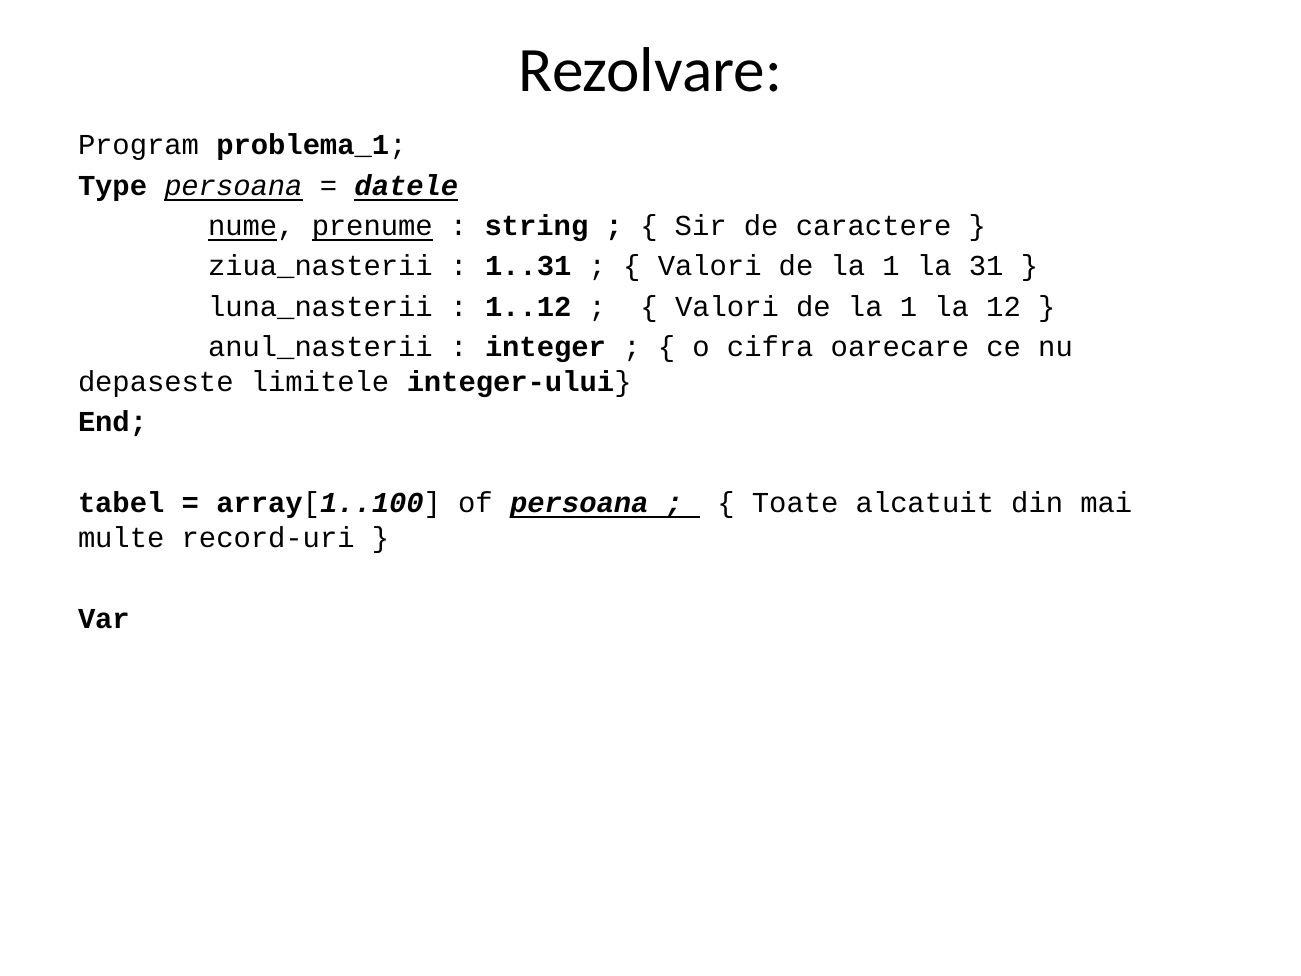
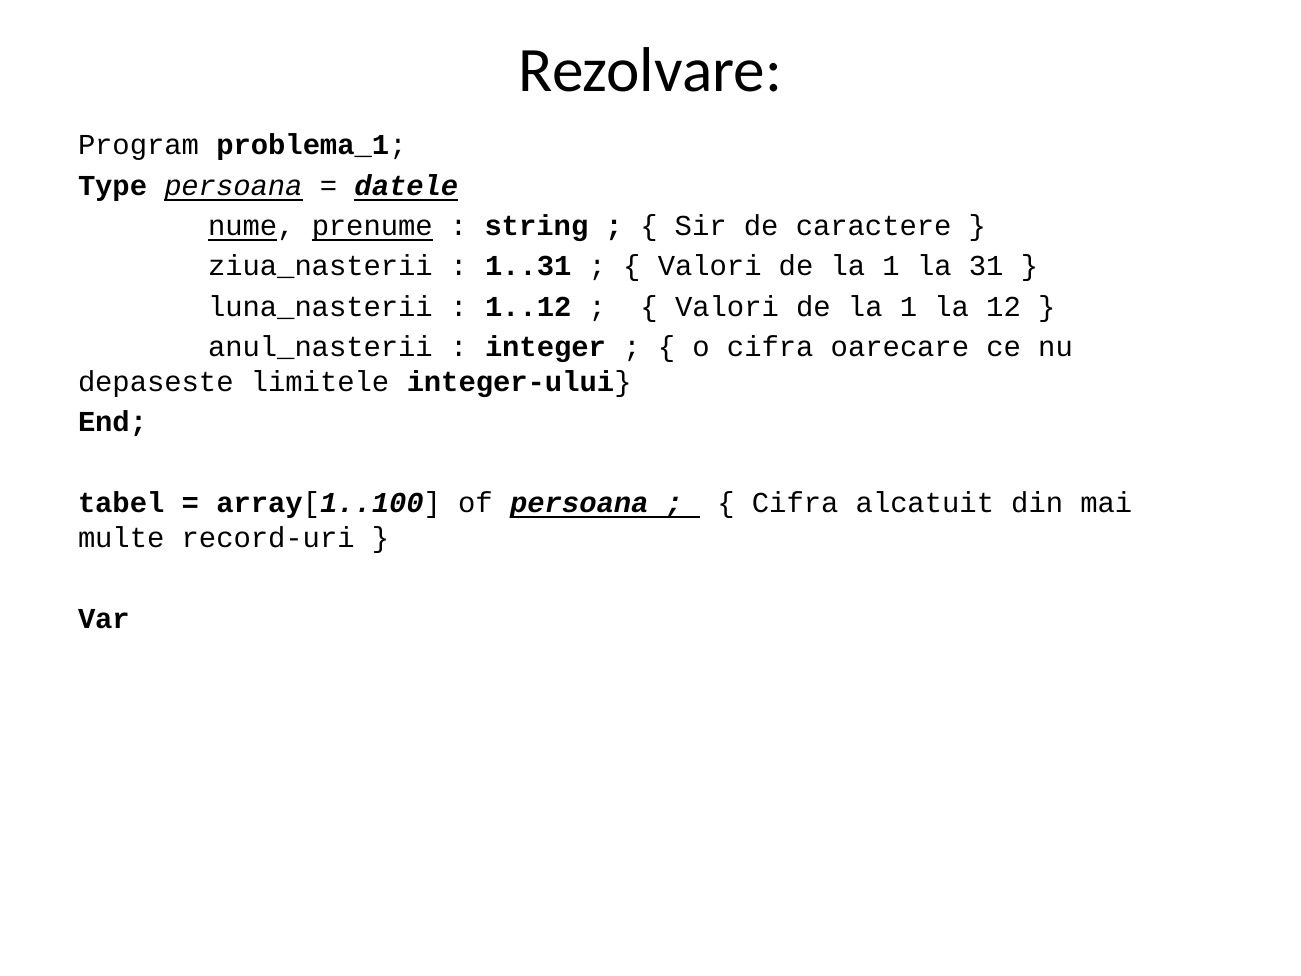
Toate: Toate -> Cifra (795, 503)
